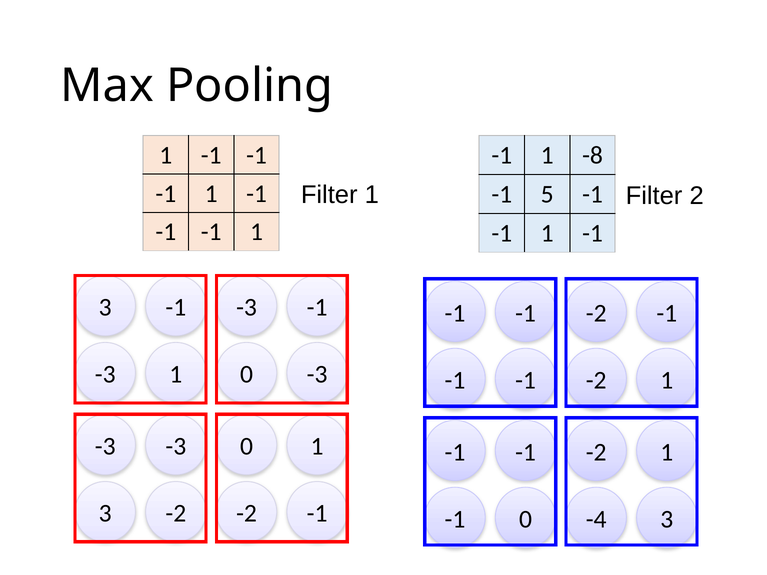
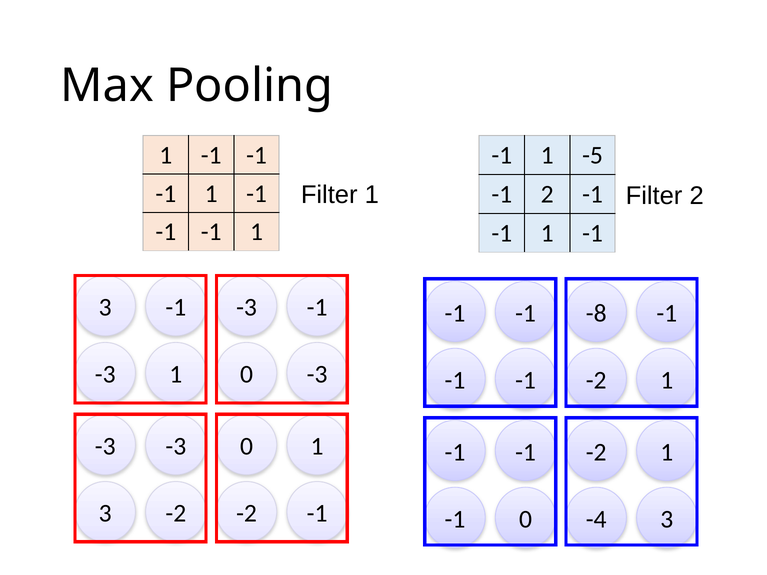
-8: -8 -> -5 (593, 155)
-1 5: 5 -> 2 (547, 194)
-2: -2 -> -8 (596, 313)
